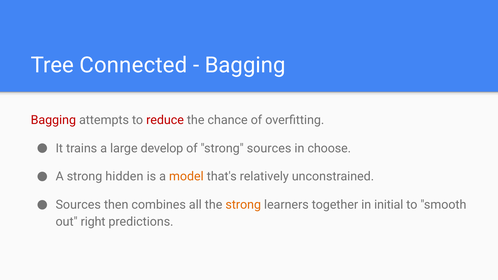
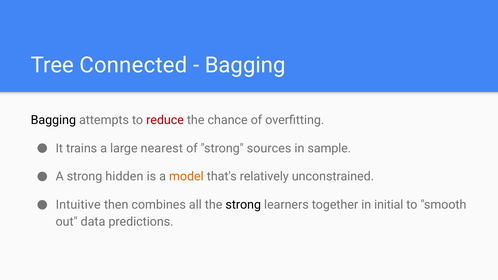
Bagging colour: red -> black (53, 120)
develop: develop -> nearest (162, 148)
choose: choose -> sample (329, 148)
Sources: Sources -> Intuitive (78, 205)
strong colour: orange -> black (243, 205)
right: right -> data (93, 222)
